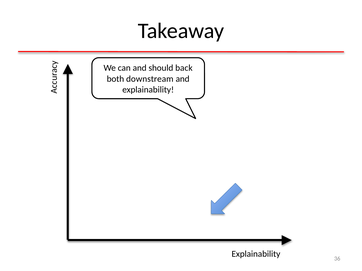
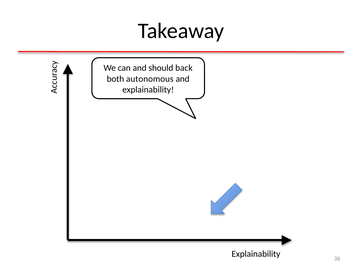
downstream: downstream -> autonomous (150, 79)
